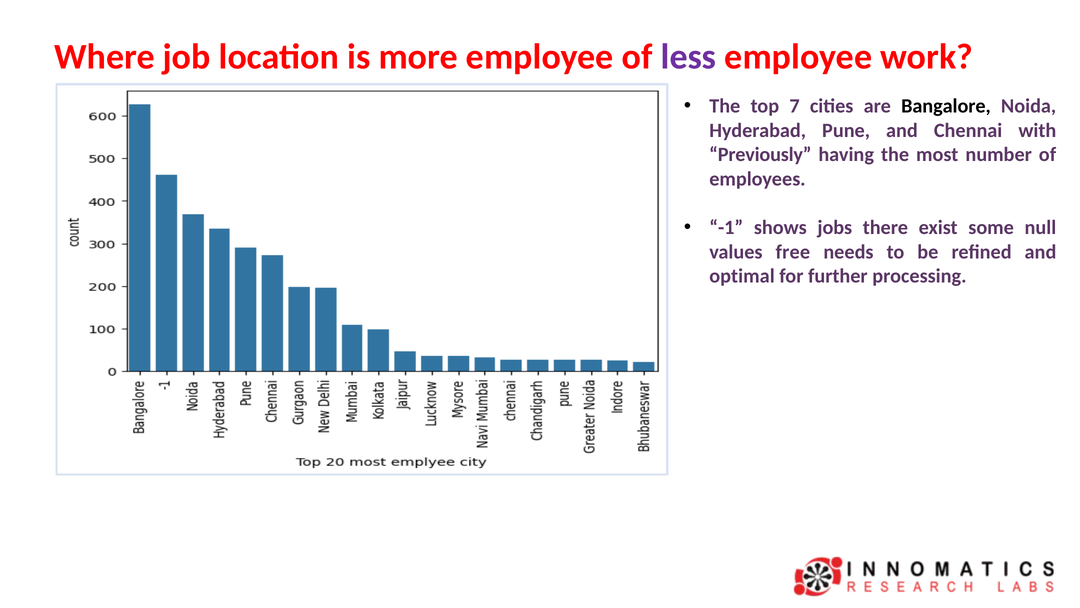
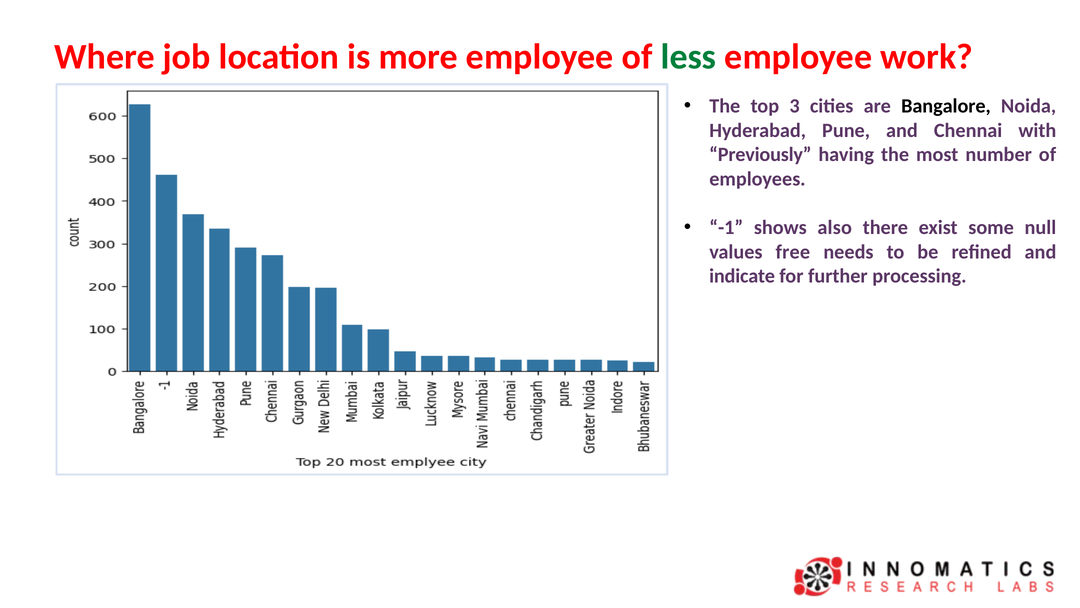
less colour: purple -> green (688, 57)
7: 7 -> 3 (795, 106)
jobs: jobs -> also (835, 227)
optimal: optimal -> indicate (742, 276)
